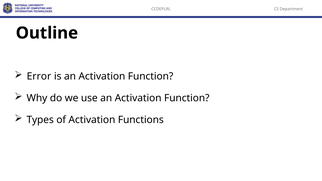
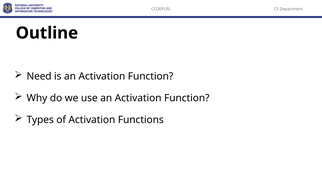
Error: Error -> Need (39, 76)
